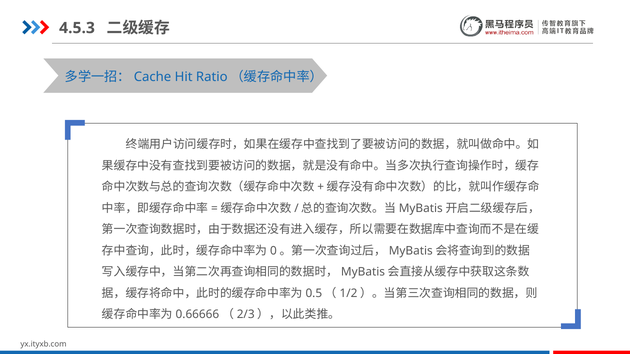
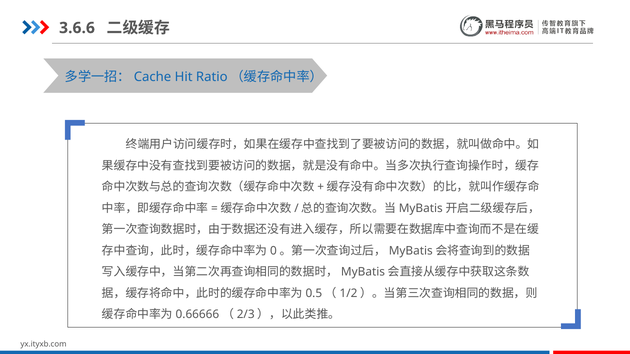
4.5.3: 4.5.3 -> 3.6.6 (77, 28)
